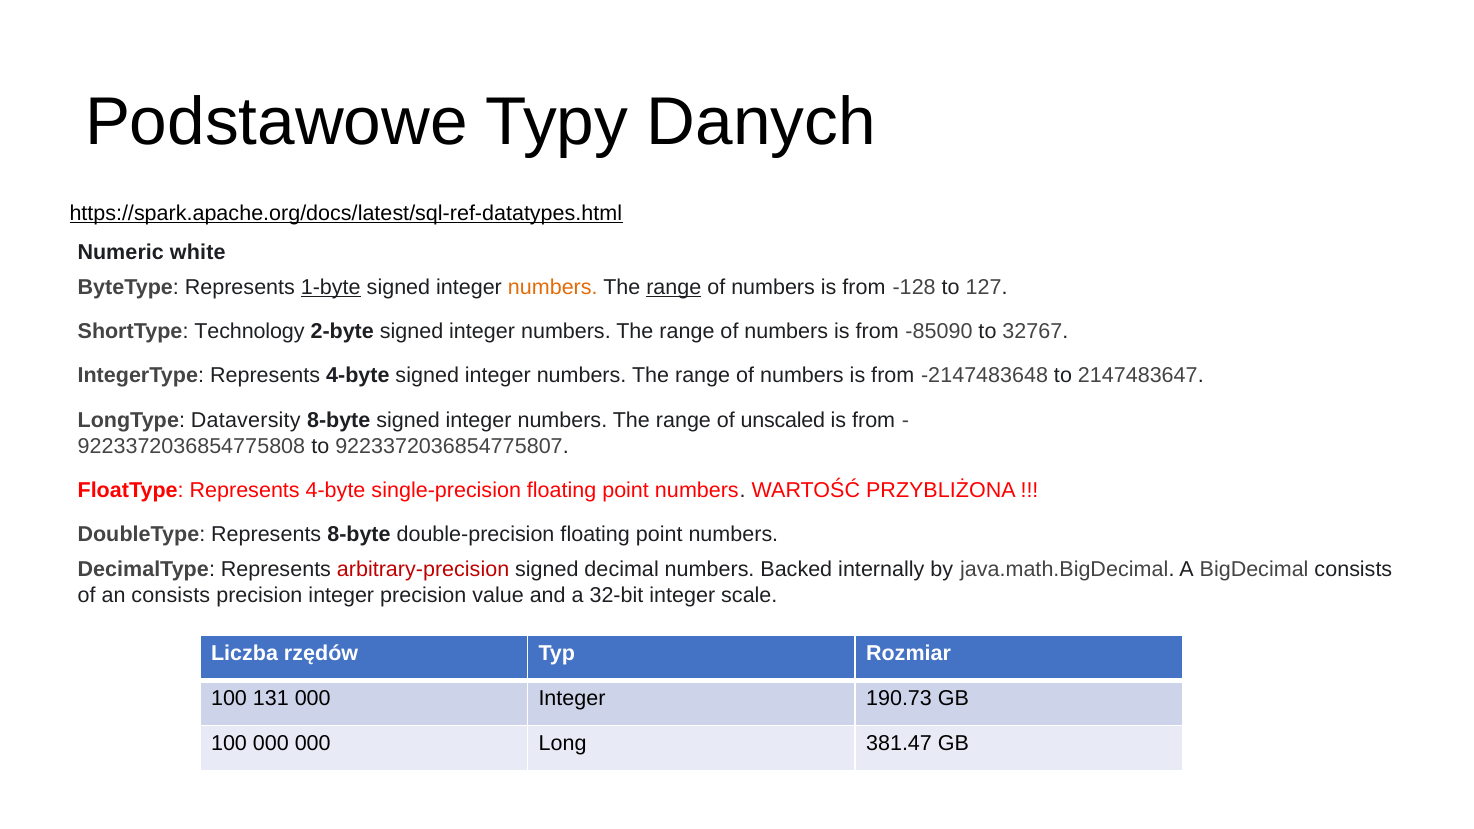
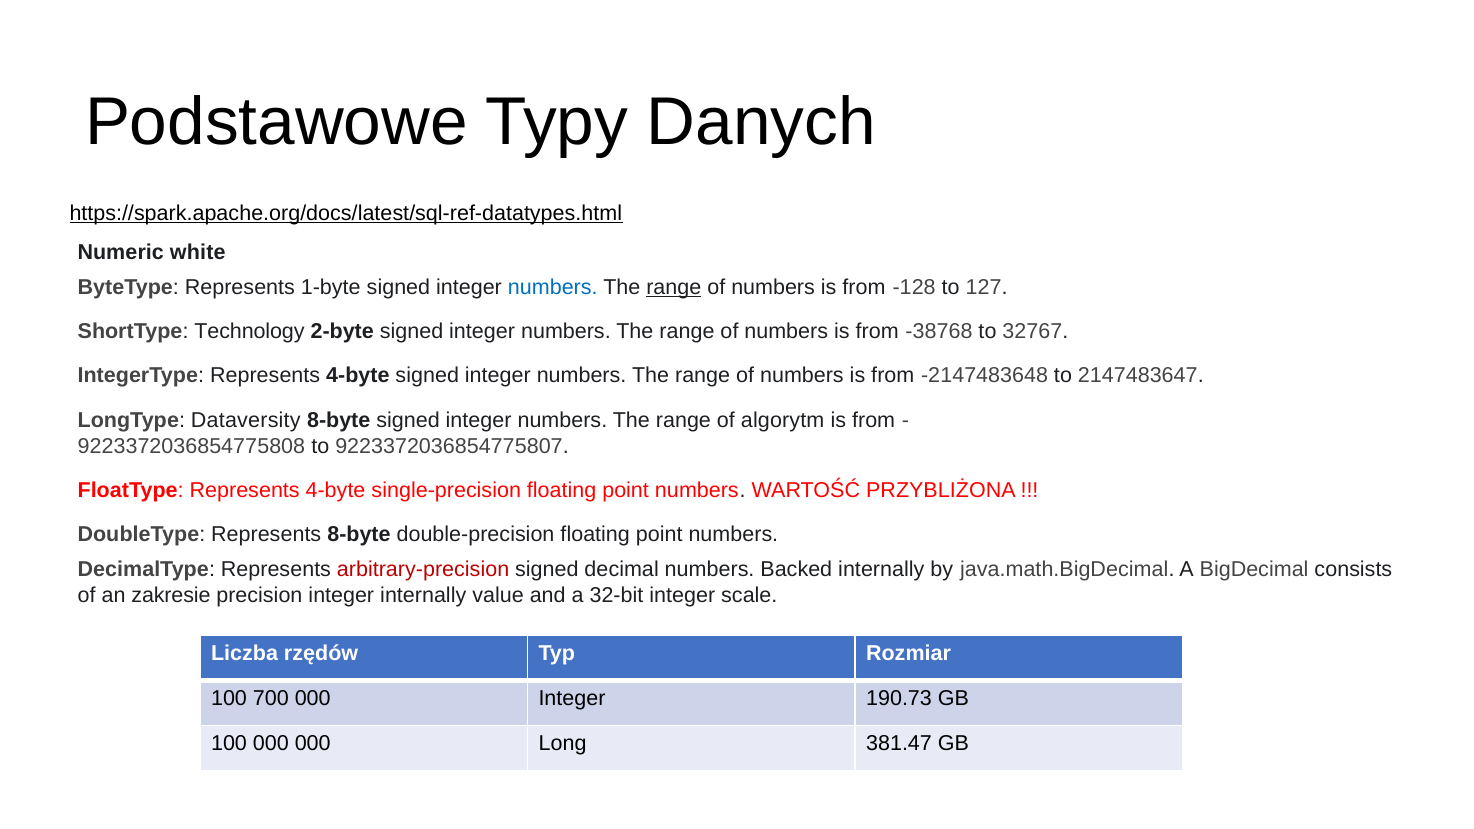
1-byte underline: present -> none (331, 288)
numbers colour: orange -> blue (553, 288)
-85090: -85090 -> -38768 (939, 332)
unscaled: unscaled -> algorytm (783, 420)
an consists: consists -> zakresie (171, 595)
integer precision: precision -> internally (423, 595)
131: 131 -> 700 (271, 699)
